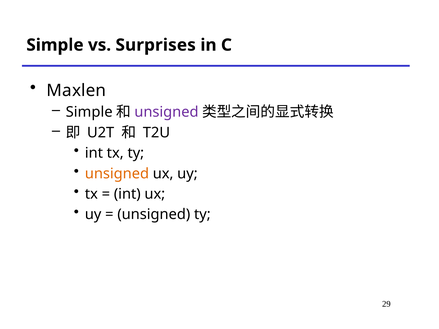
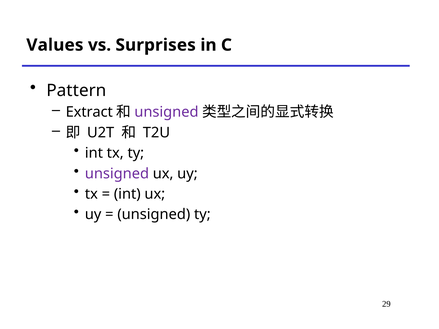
Simple: Simple -> Values (55, 45)
Maxlen: Maxlen -> Pattern (76, 90)
Simple: Simple -> Extract (89, 112)
unsigned colour: orange -> purple (117, 174)
